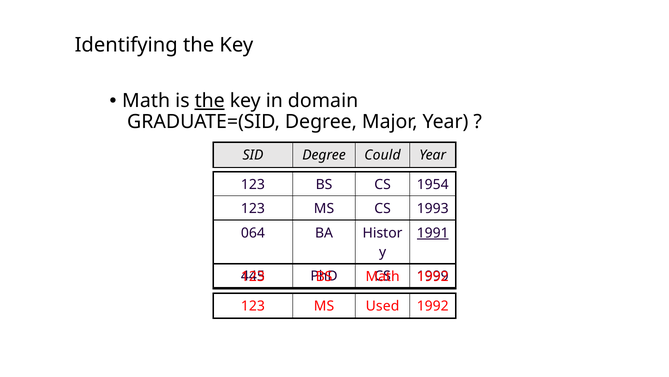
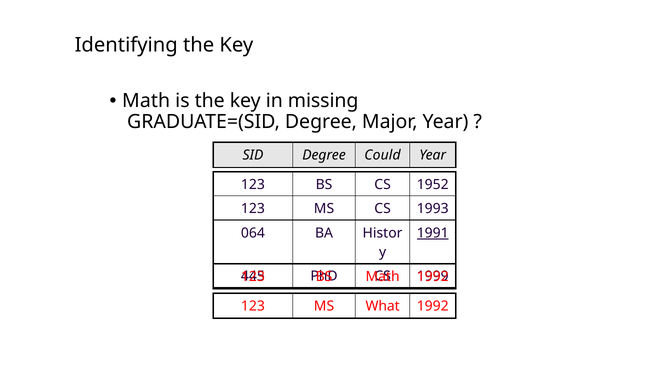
the underline: present -> none (210, 101)
domain: domain -> missing (323, 101)
1954: 1954 -> 1952 (433, 184)
Used: Used -> What (383, 306)
